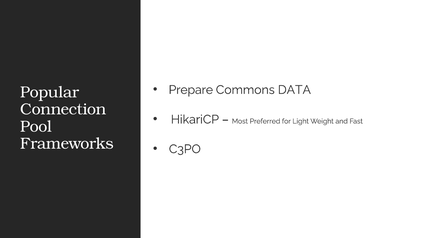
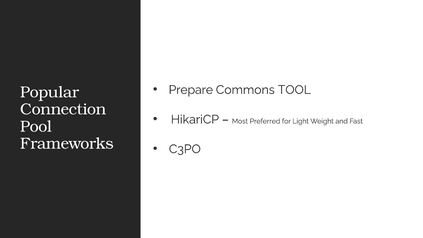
DATA: DATA -> TOOL (294, 90)
